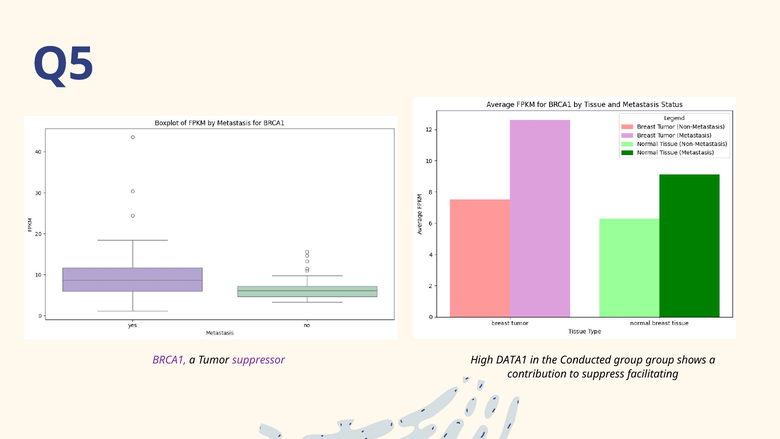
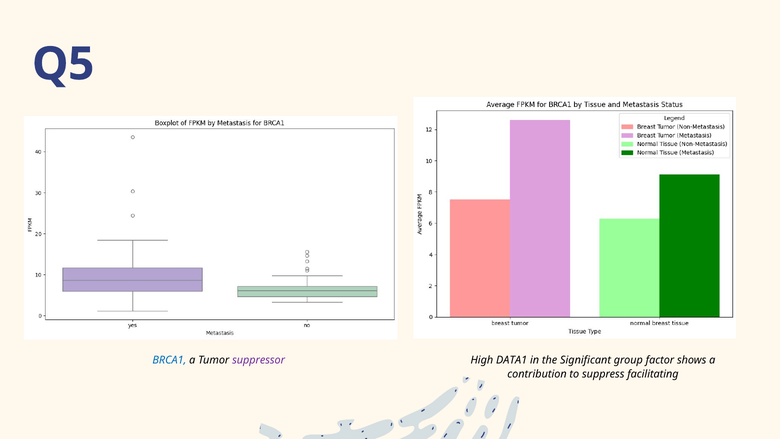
BRCA1 colour: purple -> blue (169, 360)
Conducted: Conducted -> Significant (586, 360)
group group: group -> factor (660, 360)
